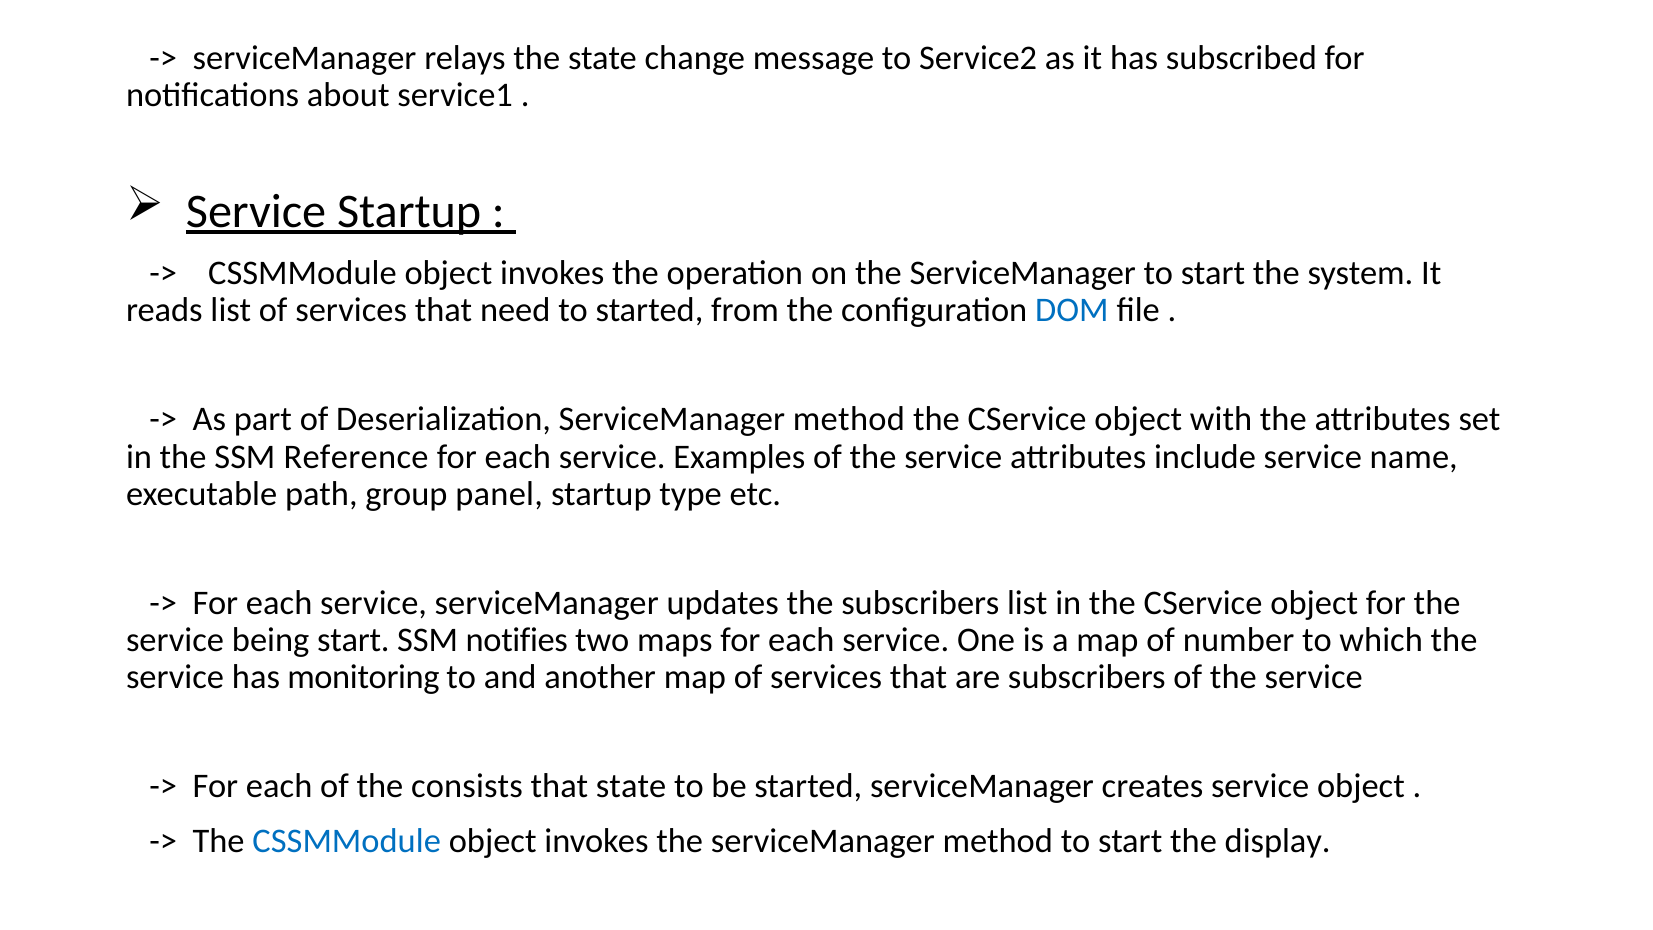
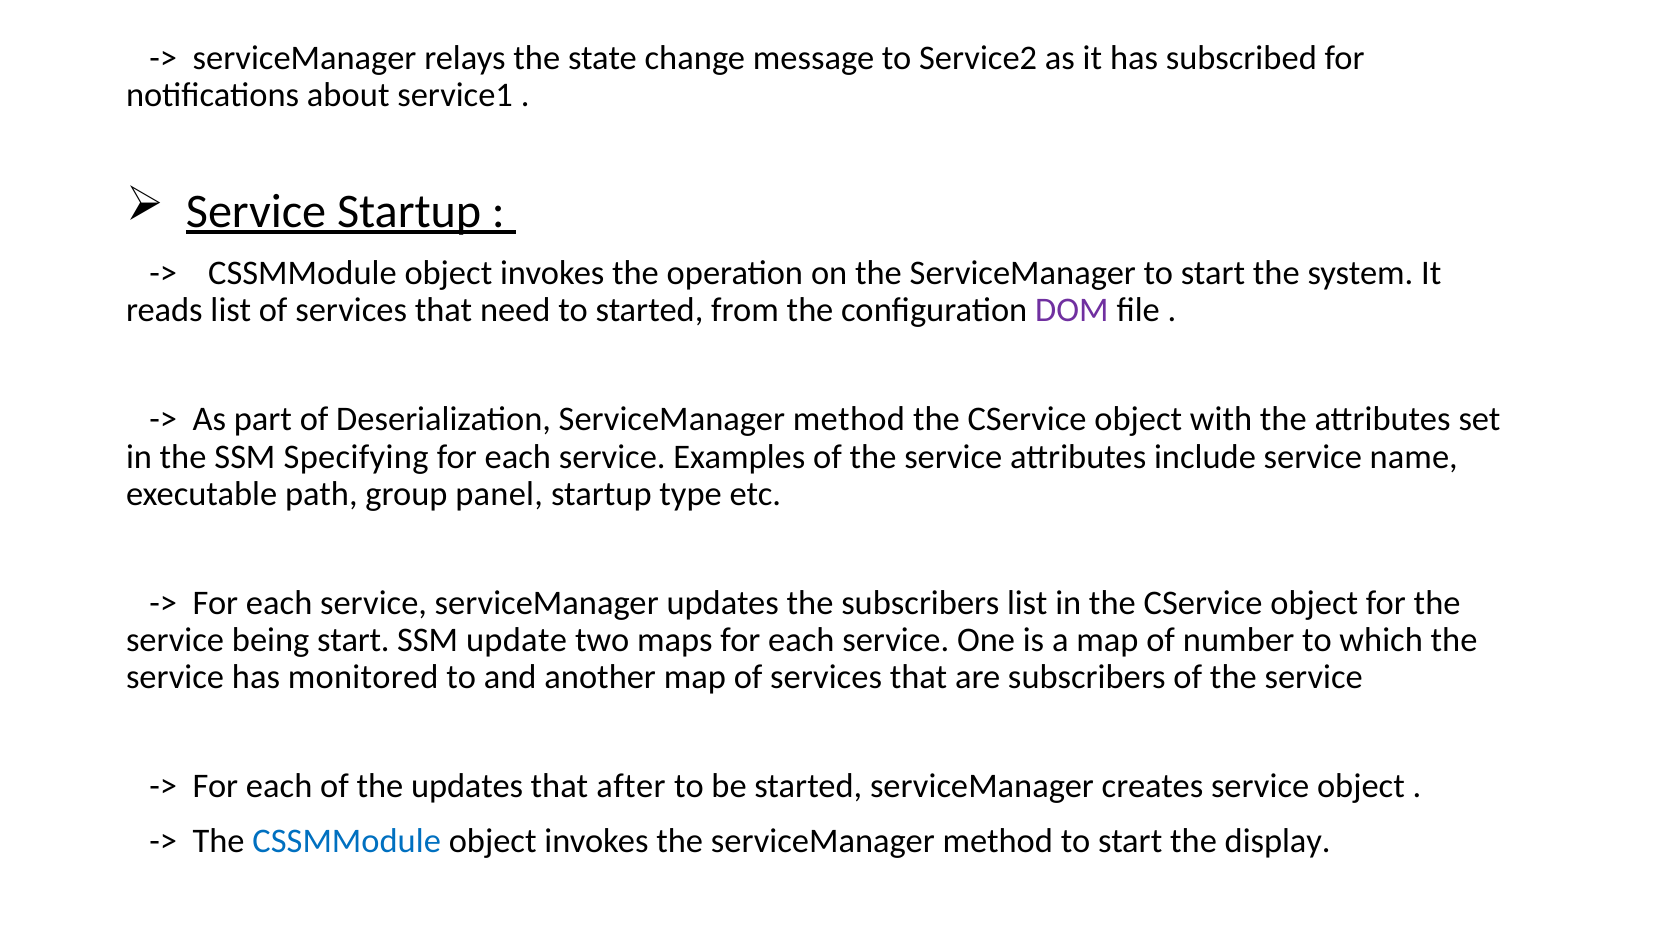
DOM colour: blue -> purple (1072, 310)
Reference: Reference -> Specifying (356, 457)
notifies: notifies -> update (516, 640)
monitoring: monitoring -> monitored (363, 677)
the consists: consists -> updates (467, 786)
that state: state -> after (631, 786)
